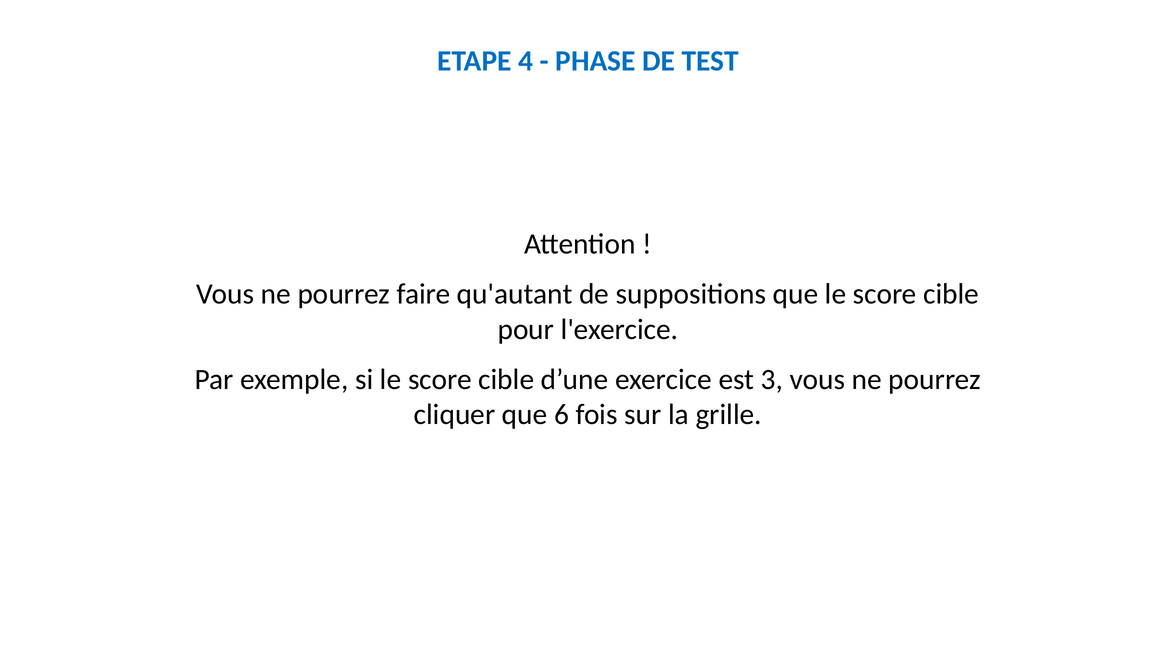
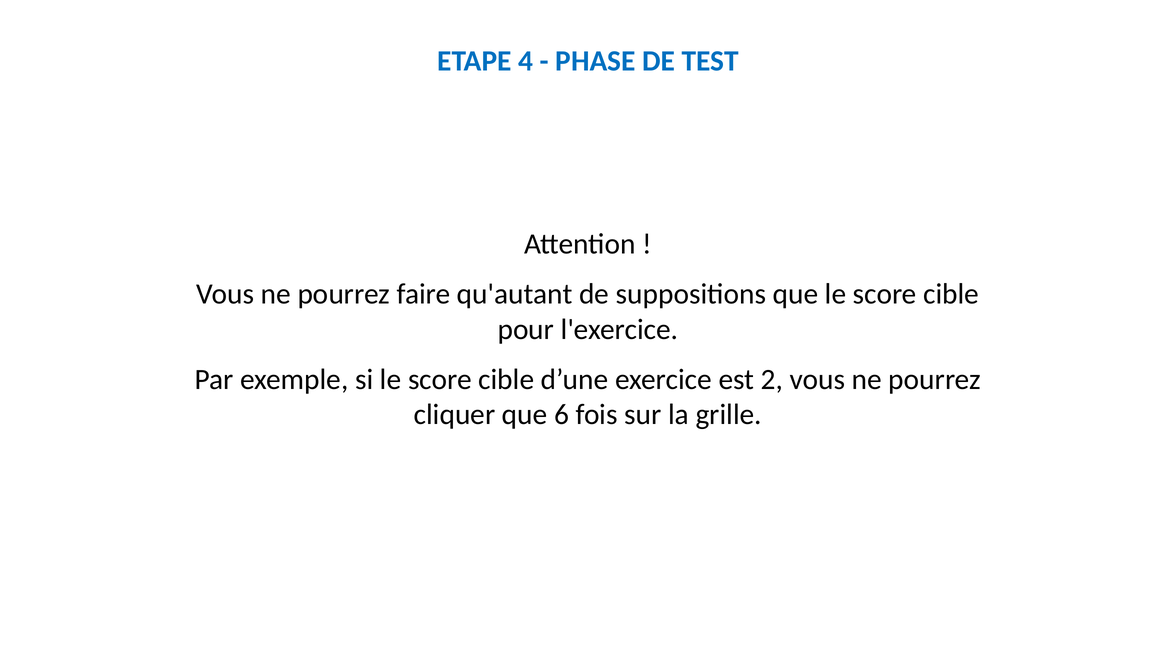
3: 3 -> 2 (772, 379)
